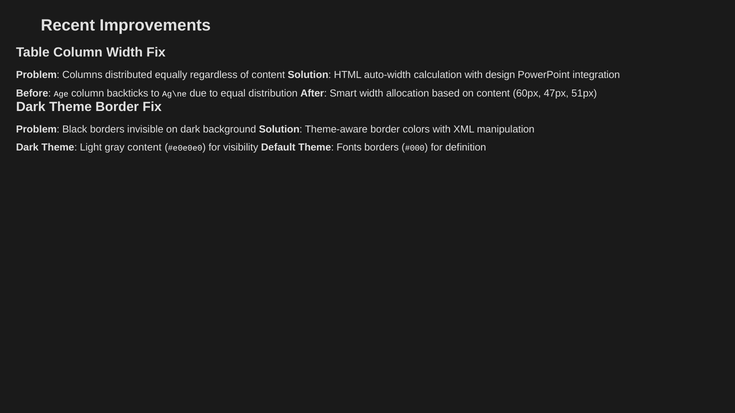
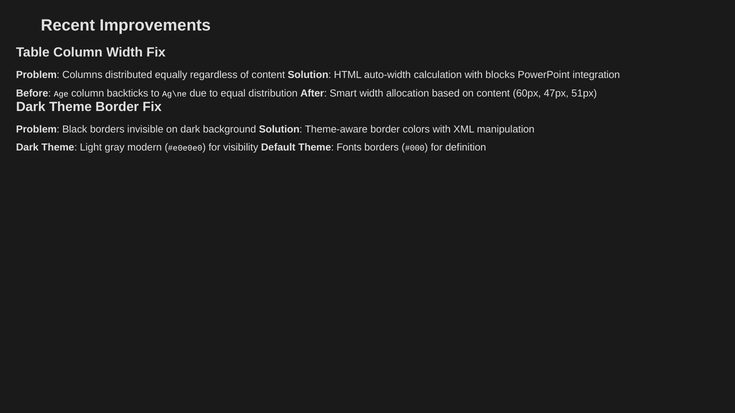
design: design -> blocks (500, 75)
gray content: content -> modern (145, 148)
